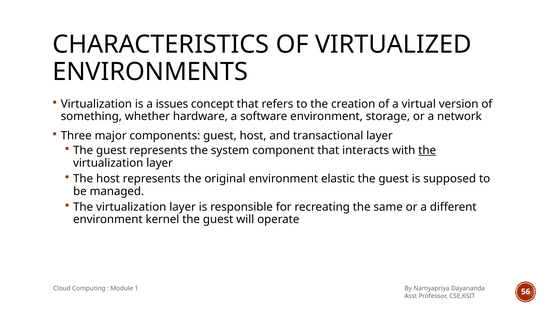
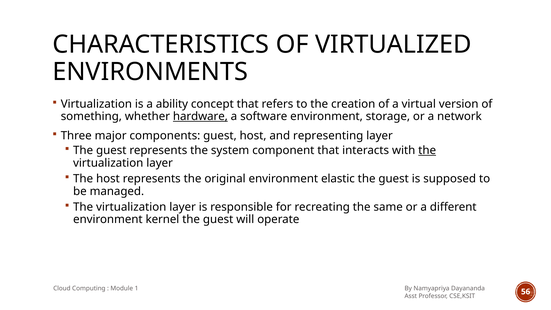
issues: issues -> ability (172, 104)
hardware underline: none -> present (200, 117)
transactional: transactional -> representing (328, 136)
